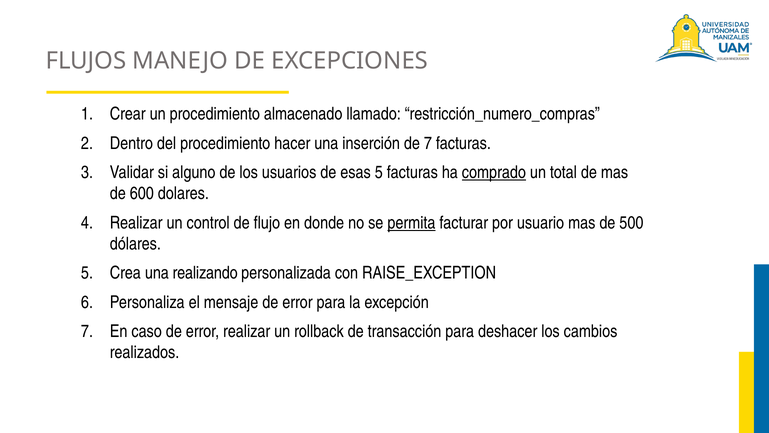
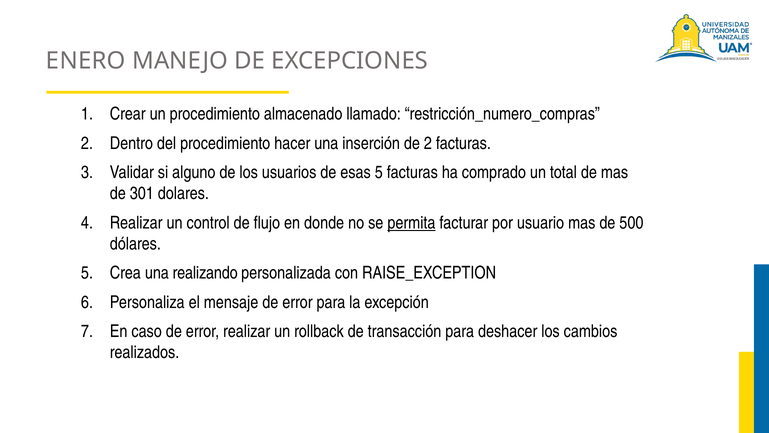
FLUJOS: FLUJOS -> ENERO (86, 61)
de 7: 7 -> 2 (428, 143)
comprado underline: present -> none (494, 172)
600: 600 -> 301 (142, 193)
